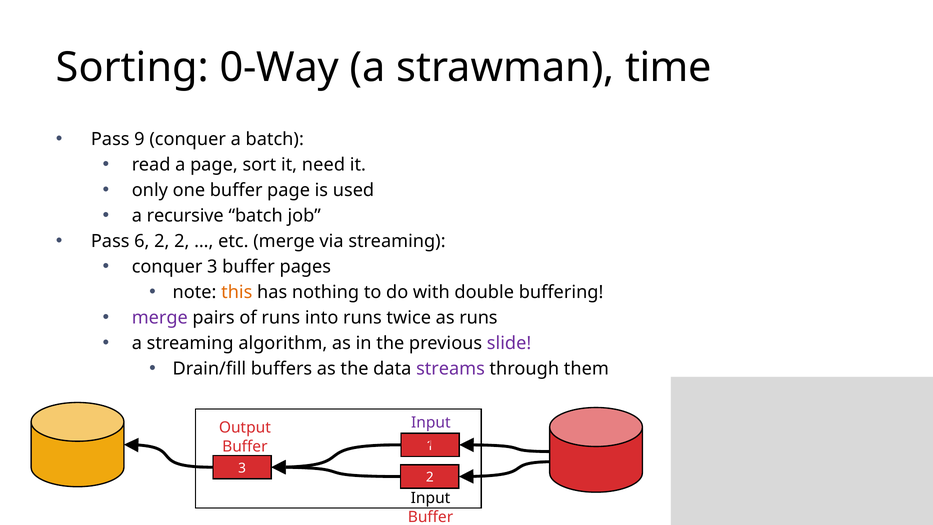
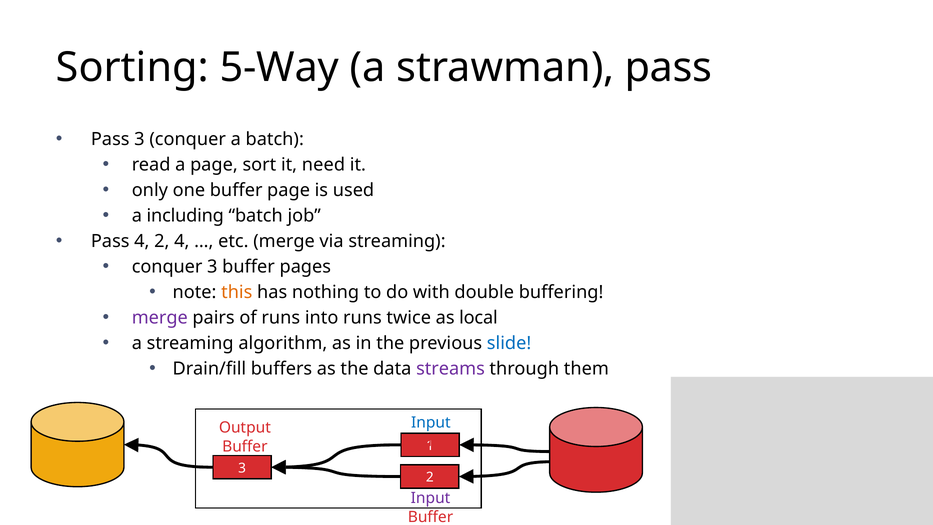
0-Way: 0-Way -> 5-Way (279, 68)
strawman time: time -> pass (668, 68)
Pass 9: 9 -> 3 (139, 139)
recursive: recursive -> including (185, 216)
Pass 6: 6 -> 4 (142, 241)
2 2: 2 -> 4 (182, 241)
as runs: runs -> local (478, 318)
slide colour: purple -> blue (509, 343)
Input colour: purple -> blue (431, 422)
Input colour: black -> purple (431, 498)
